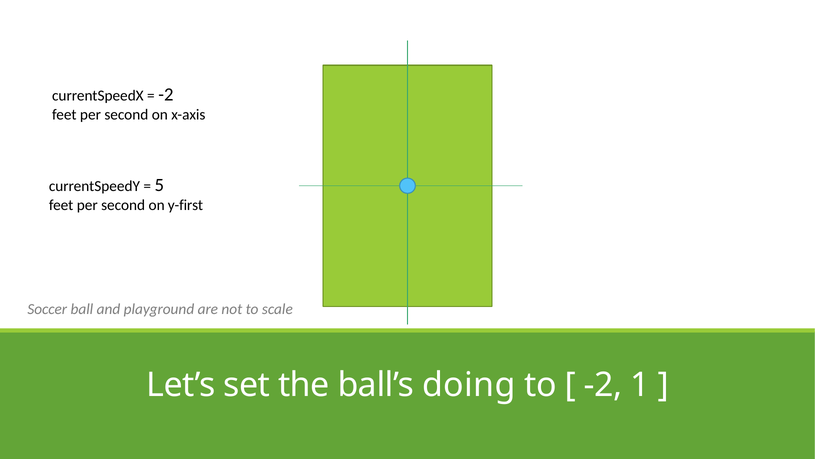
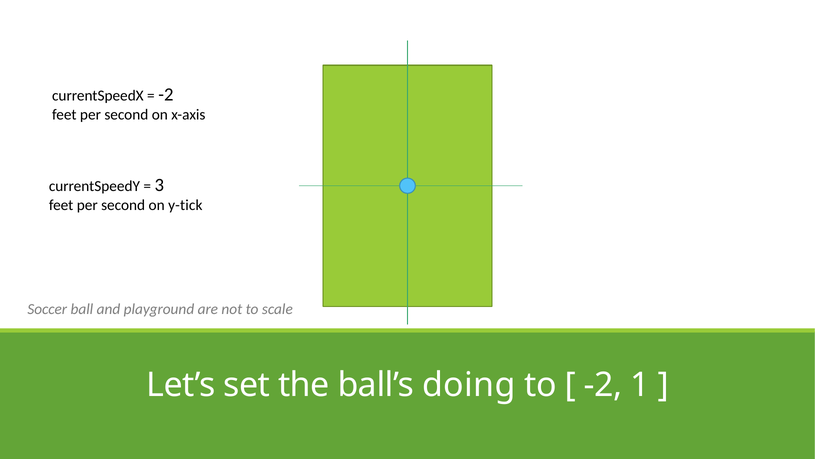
5: 5 -> 3 (159, 185)
y-first: y-first -> y-tick (185, 205)
